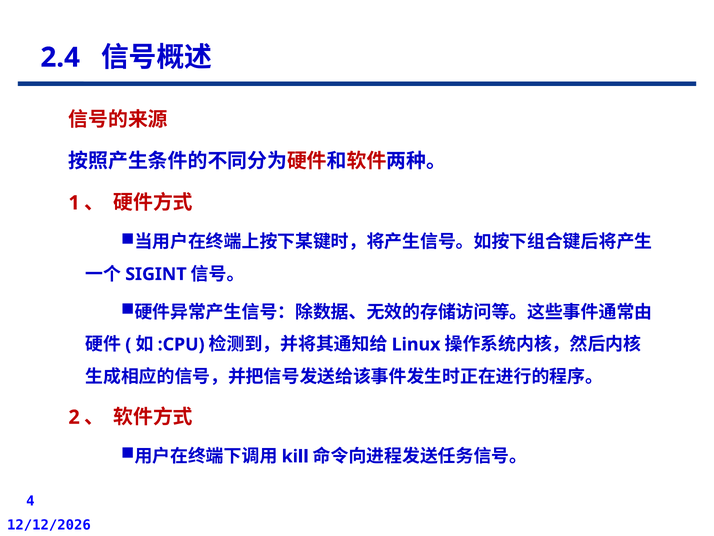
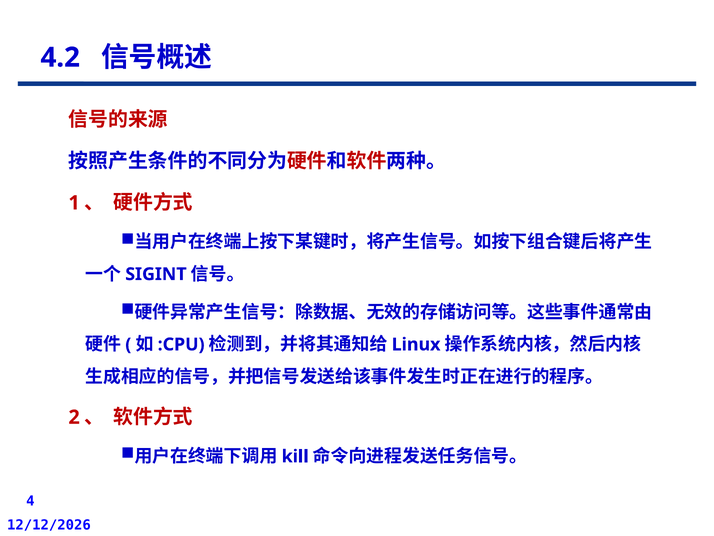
2.4: 2.4 -> 4.2 (60, 57)
